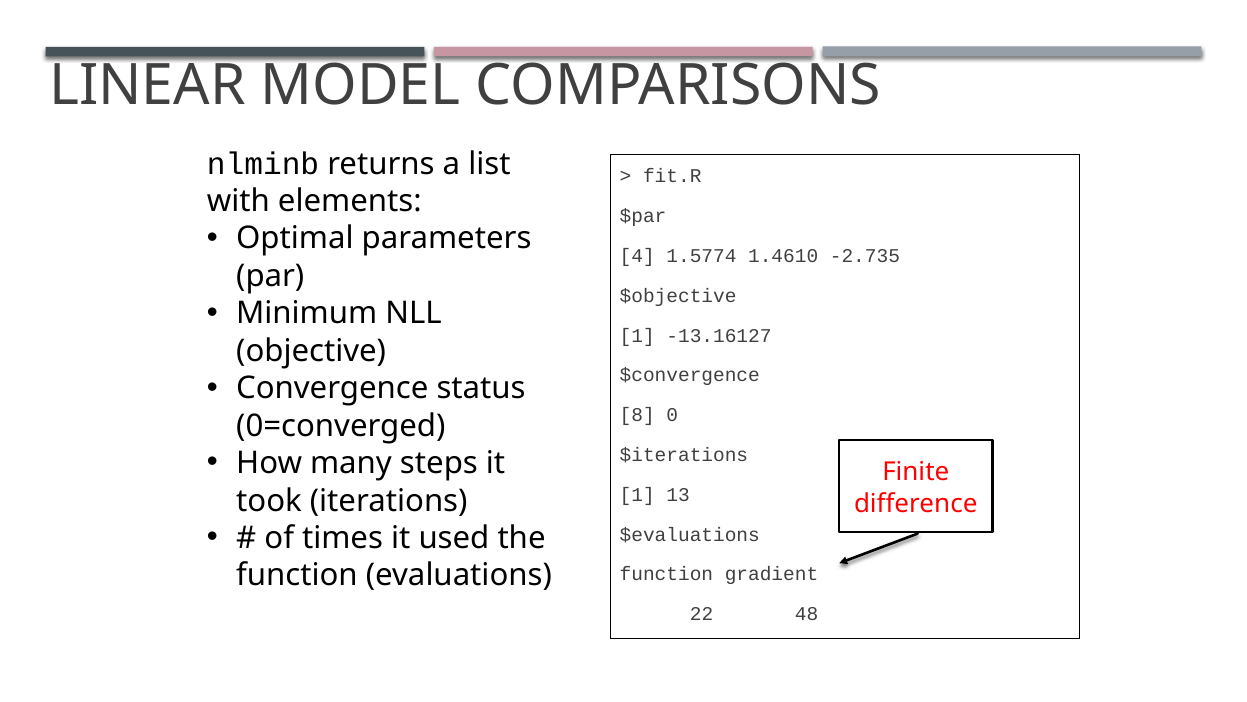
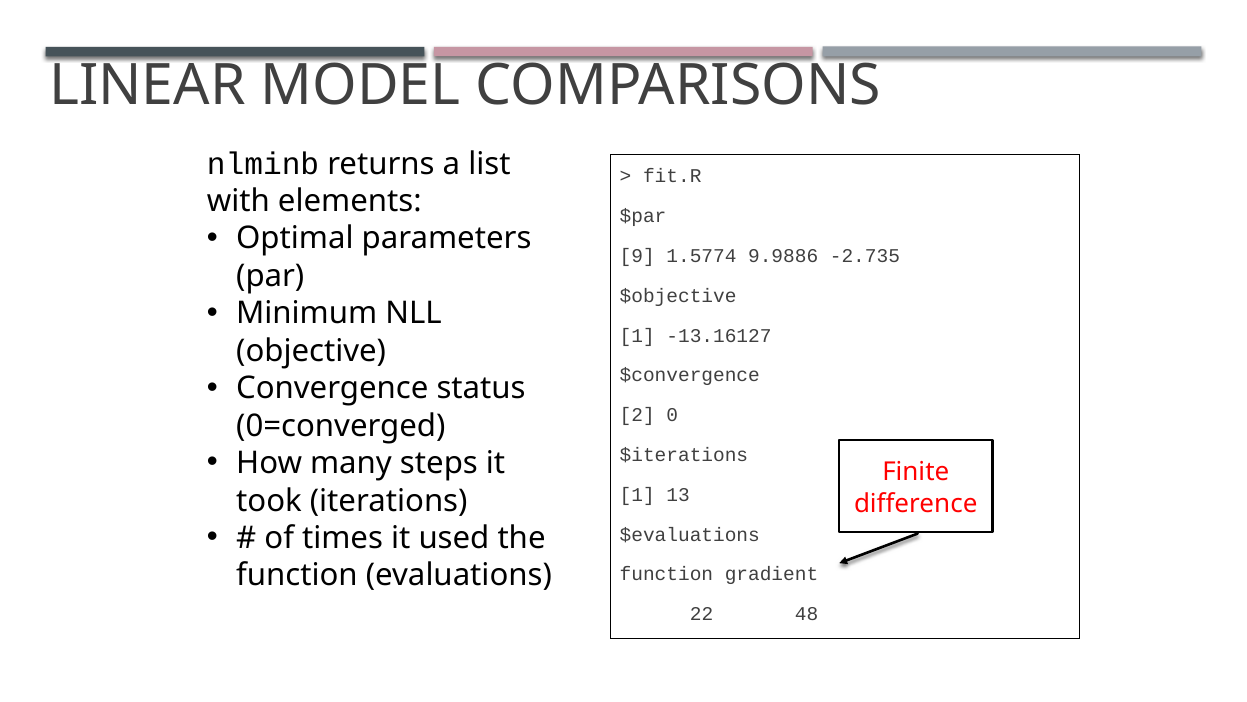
4: 4 -> 9 (637, 256)
1.4610: 1.4610 -> 9.9886 (783, 256)
8: 8 -> 2 (637, 415)
